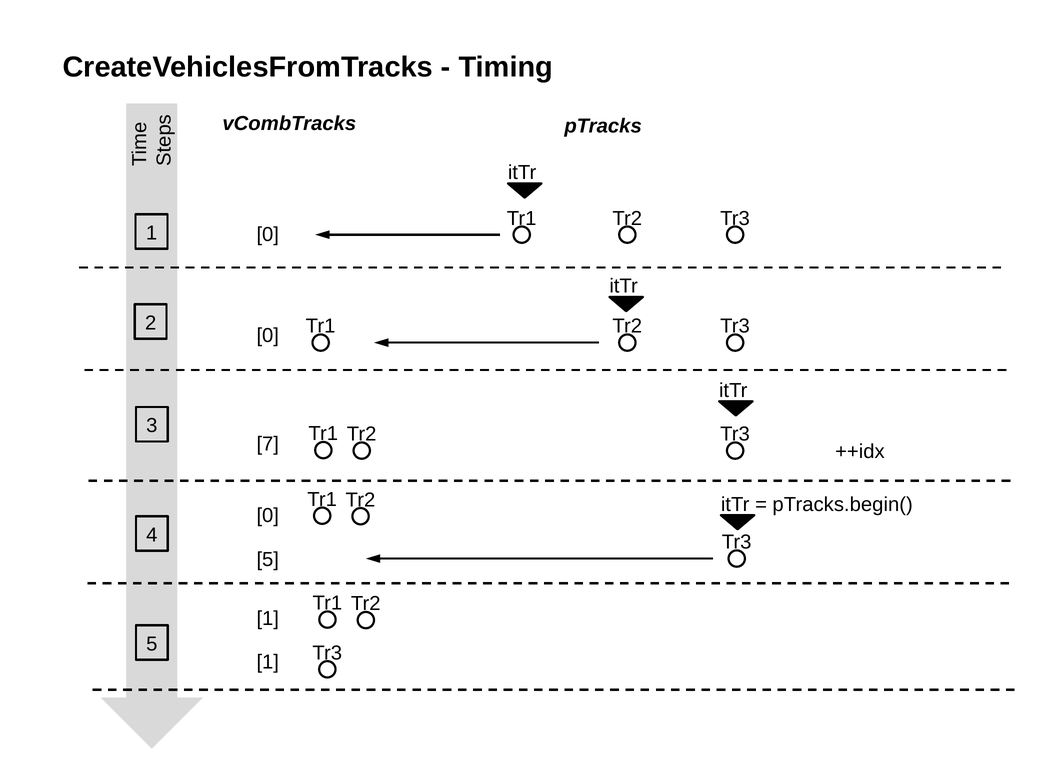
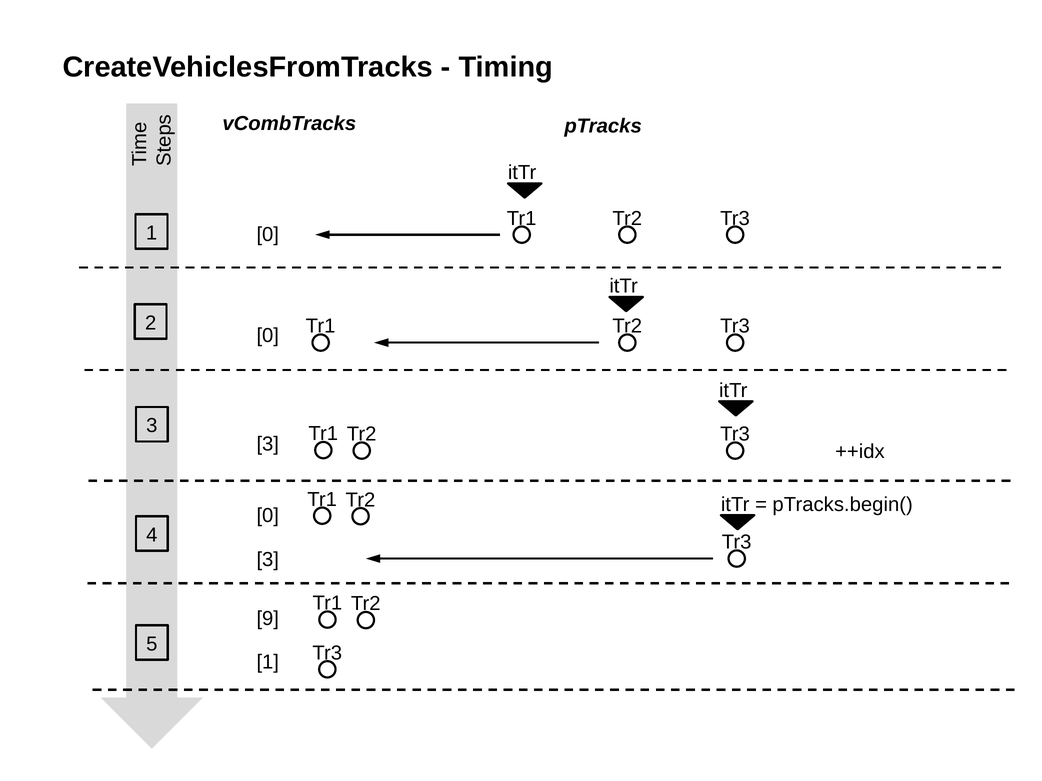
7: 7 -> 3 (268, 444)
5: 5 -> 3 (268, 560)
1: 1 -> 9 (268, 619)
